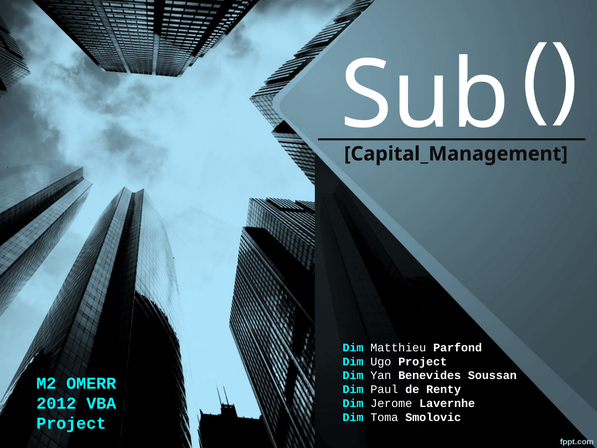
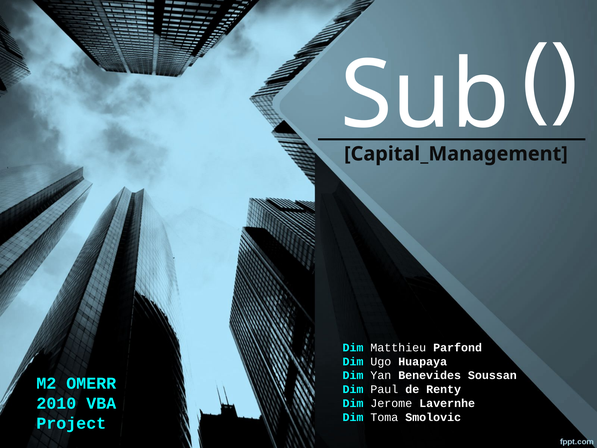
Ugo Project: Project -> Huapaya (423, 361)
2012: 2012 -> 2010 (56, 403)
